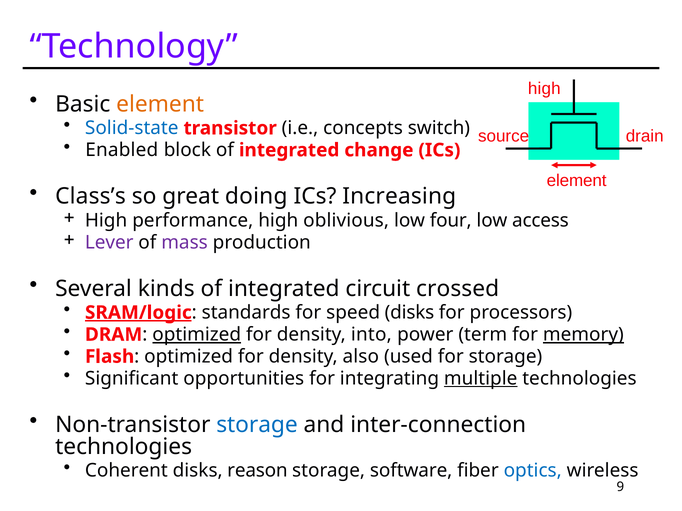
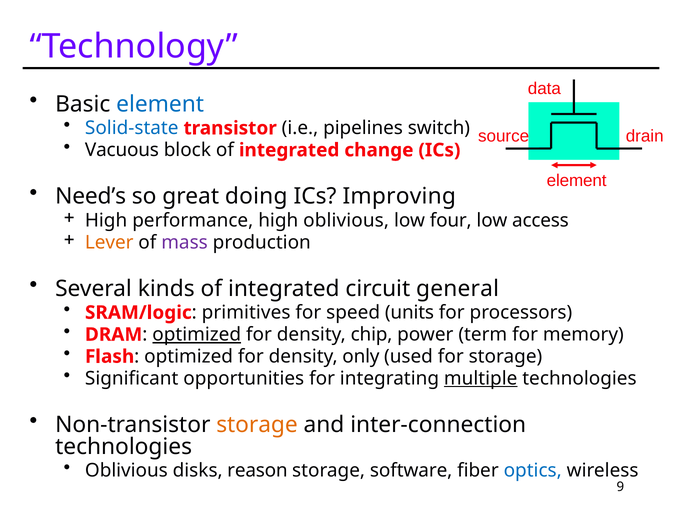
high: high -> data (544, 89)
element colour: orange -> blue (160, 104)
concepts: concepts -> pipelines (363, 128)
Enabled: Enabled -> Vacuous (122, 150)
Class’s: Class’s -> Need’s (91, 197)
Increasing: Increasing -> Improving (399, 197)
Lever colour: purple -> orange (109, 243)
crossed: crossed -> general (458, 289)
SRAM/logic underline: present -> none (138, 313)
standards: standards -> primitives (246, 313)
speed disks: disks -> units (410, 313)
into: into -> chip (372, 335)
memory underline: present -> none (583, 335)
also: also -> only (361, 357)
storage colour: blue -> orange (257, 425)
Coherent: Coherent -> Oblivious (126, 471)
